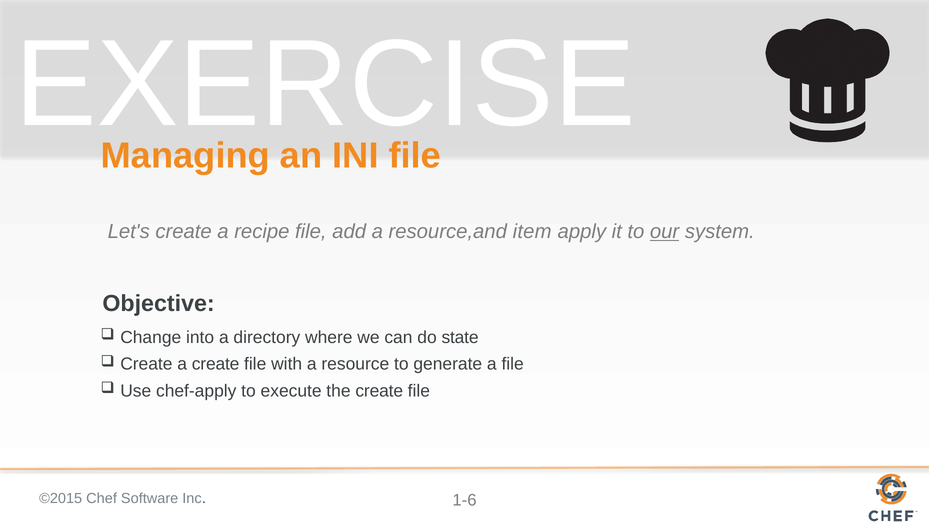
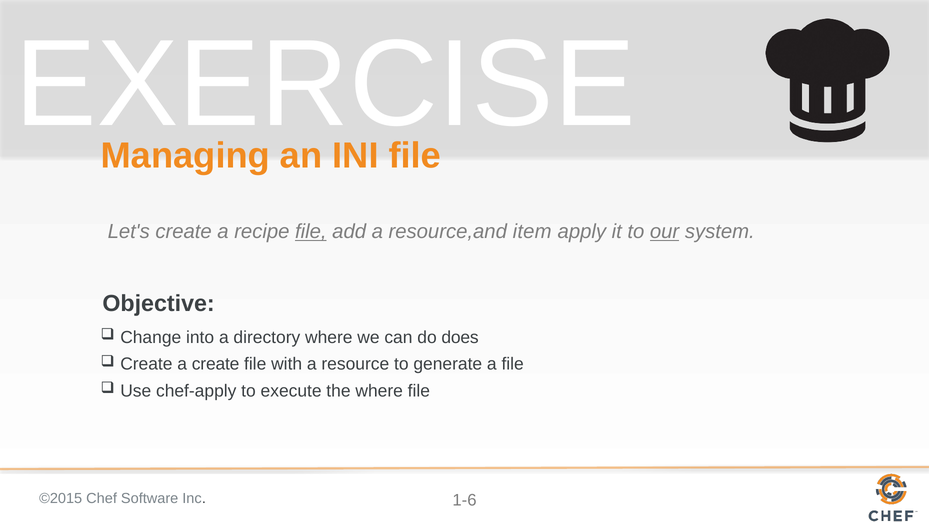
file underline: none -> present (311, 231)
state: state -> does (460, 337)
the create: create -> where (379, 391)
